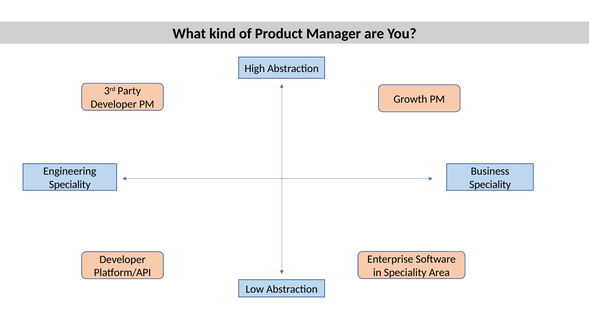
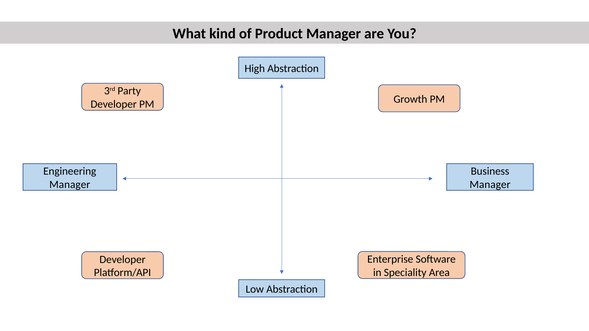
Speciality: Speciality -> Manager (70, 185)
Speciality: Speciality -> Manager (490, 185)
